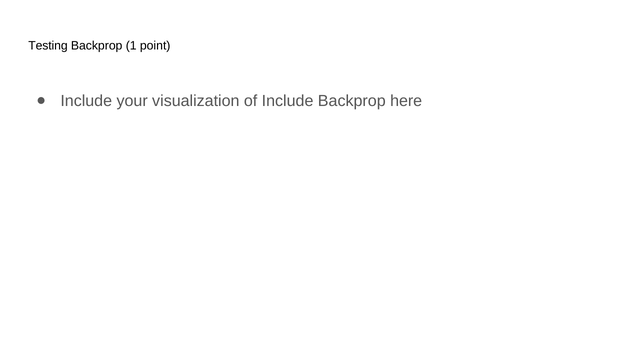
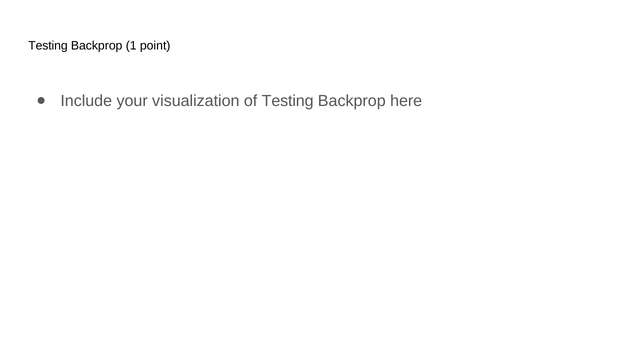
of Include: Include -> Testing (288, 101)
